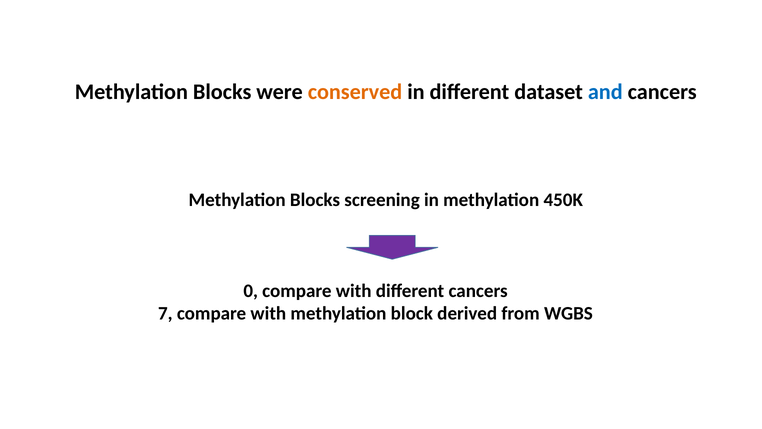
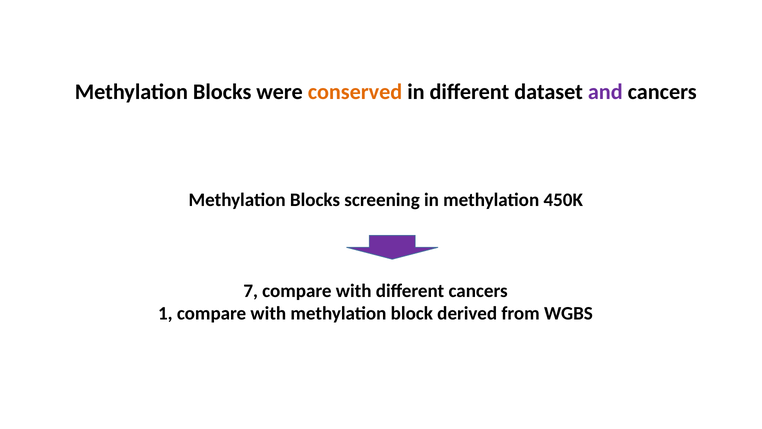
and colour: blue -> purple (605, 92)
0: 0 -> 7 (251, 290)
7: 7 -> 1 (165, 313)
